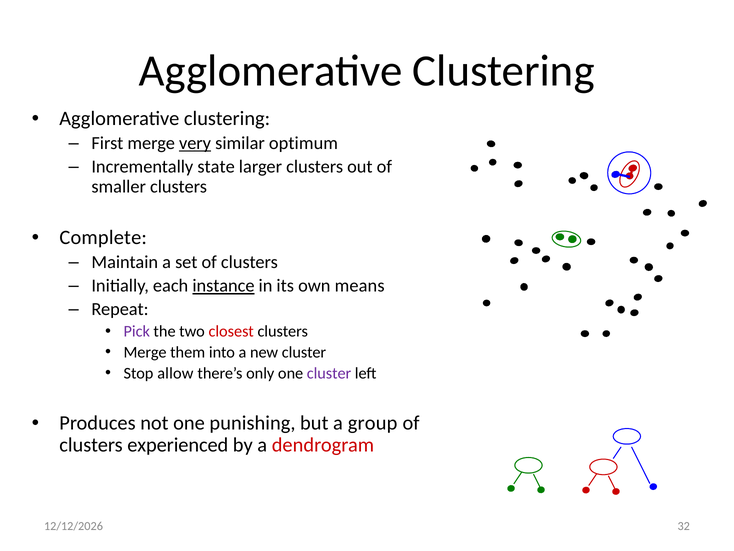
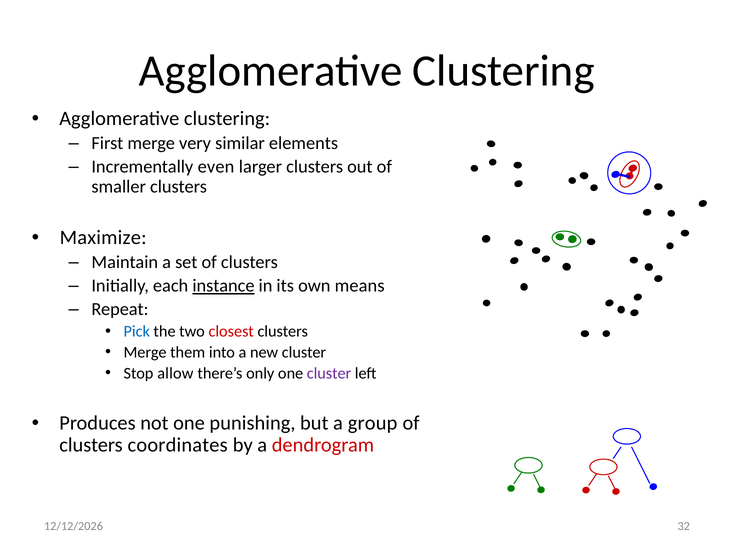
very underline: present -> none (195, 143)
optimum: optimum -> elements (304, 143)
state: state -> even (216, 167)
Complete: Complete -> Maximize (103, 238)
Pick colour: purple -> blue (137, 331)
experienced: experienced -> coordinates (178, 445)
